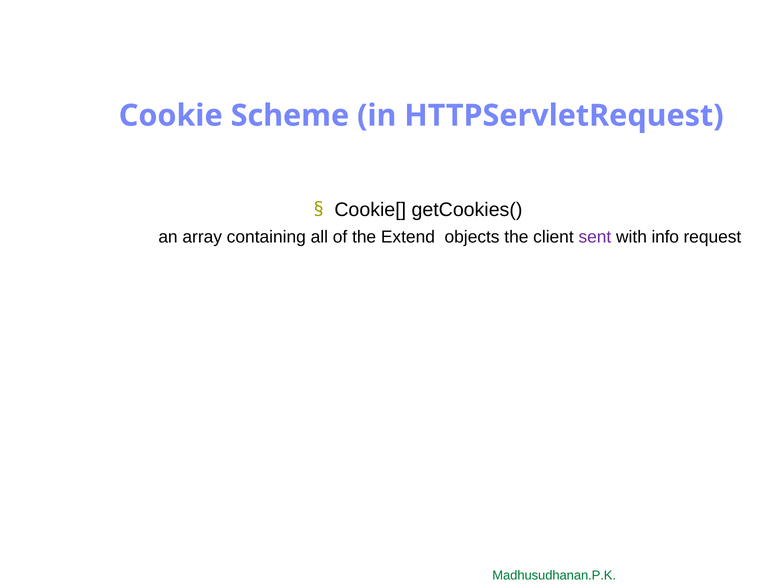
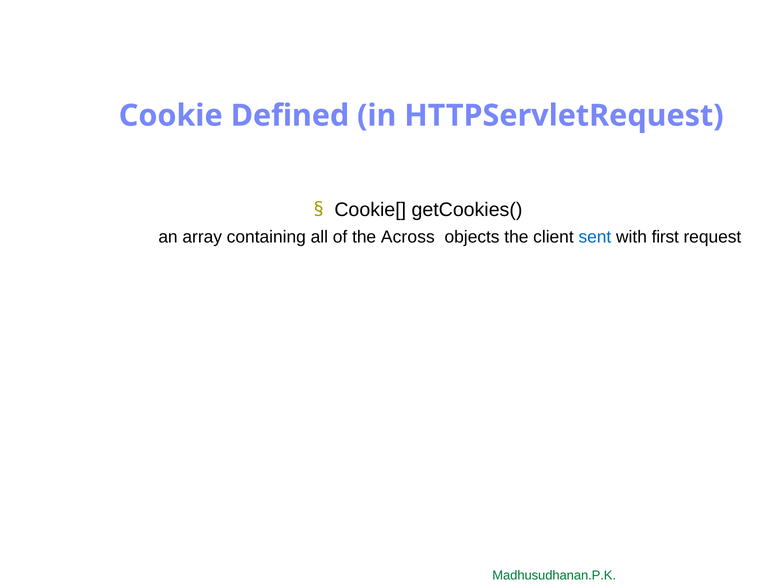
Scheme: Scheme -> Defined (290, 116)
Extend: Extend -> Across (408, 237)
sent colour: purple -> blue (595, 237)
info: info -> first (665, 237)
